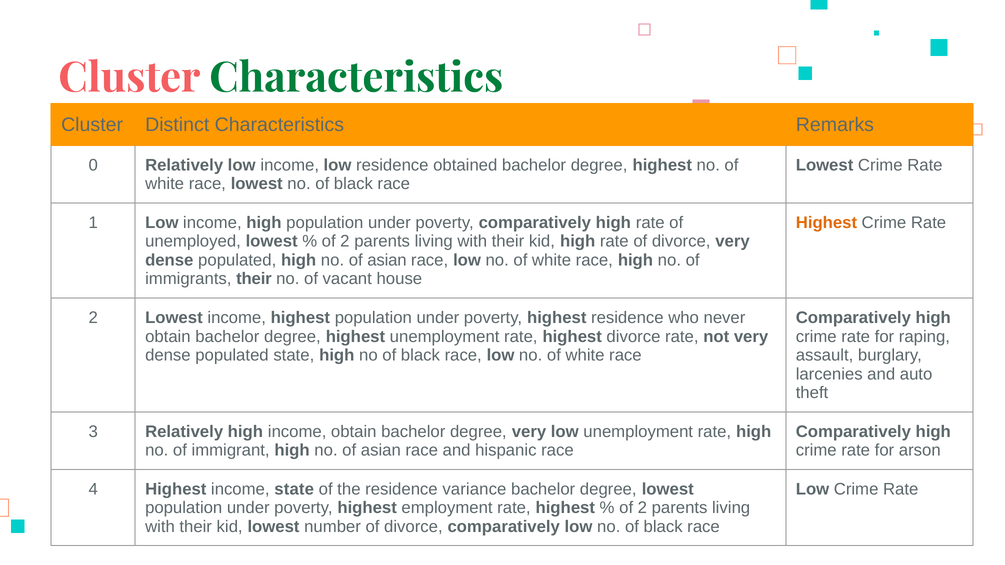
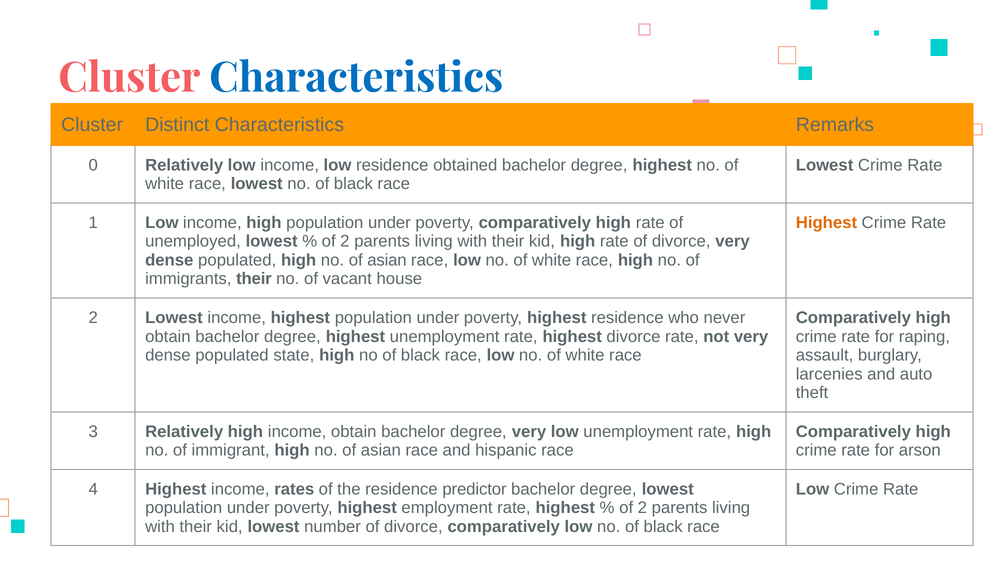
Characteristics colour: green -> blue (356, 78)
income state: state -> rates (294, 489)
variance: variance -> predictor (475, 489)
